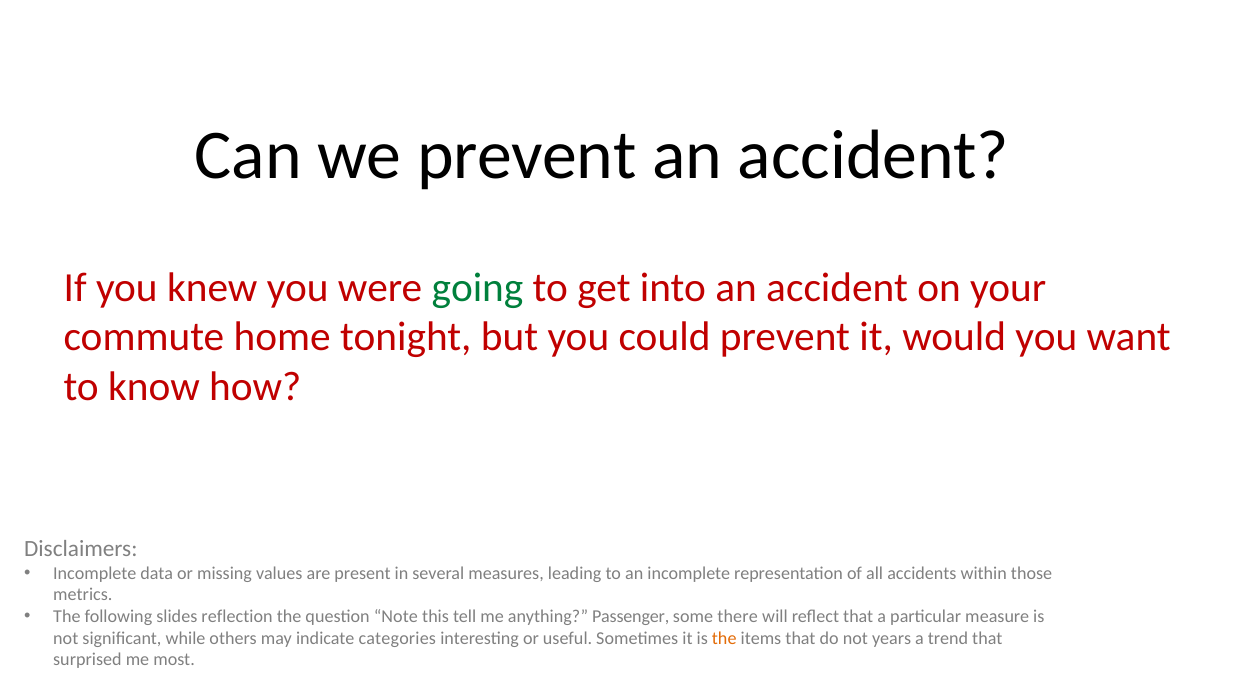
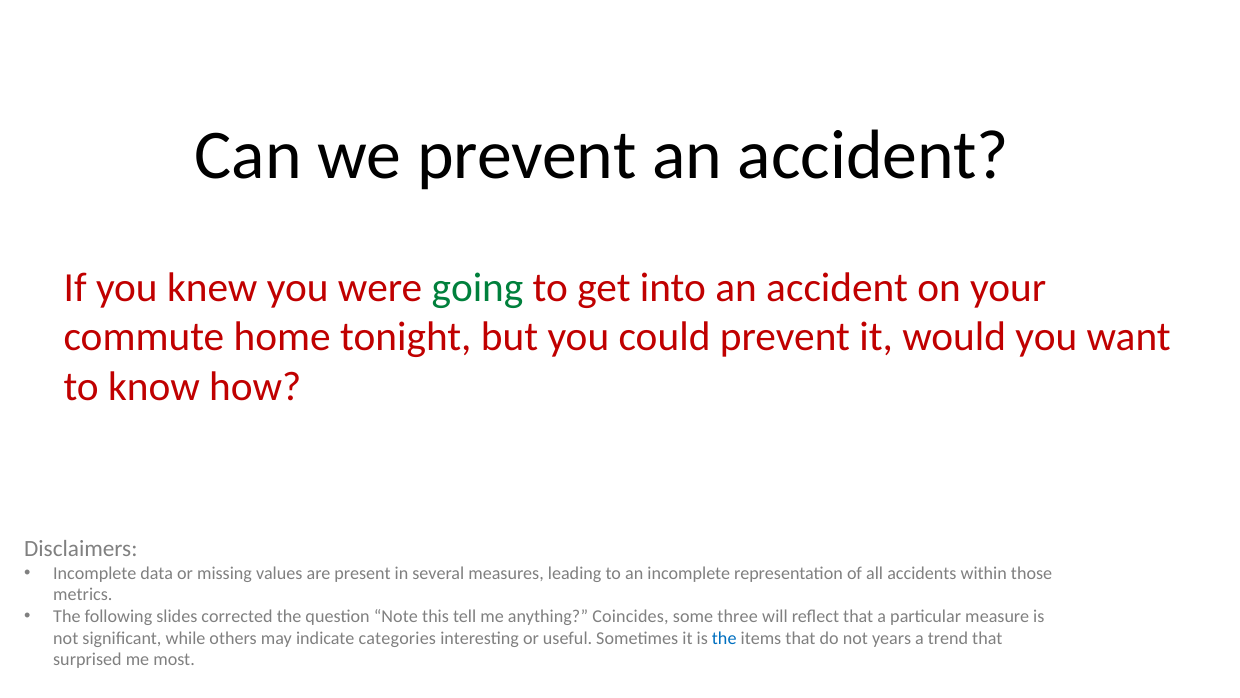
reflection: reflection -> corrected (237, 616)
Passenger: Passenger -> Coincides (630, 616)
there: there -> three (738, 616)
the colour: orange -> blue (724, 638)
